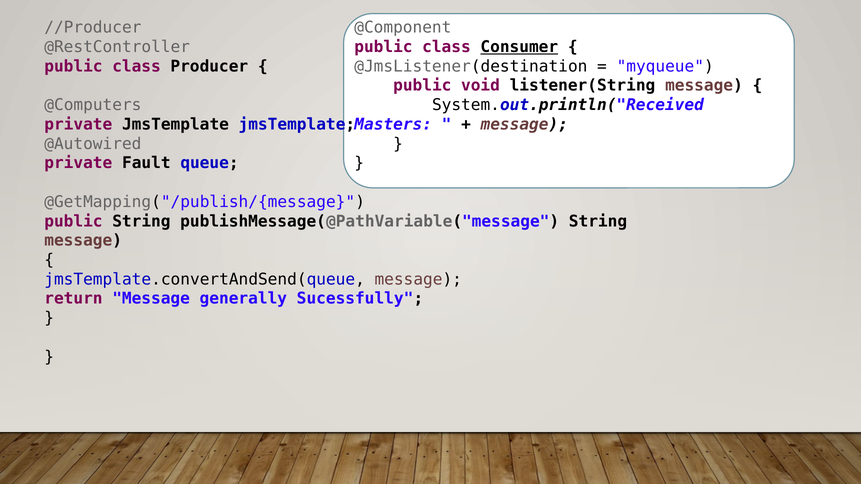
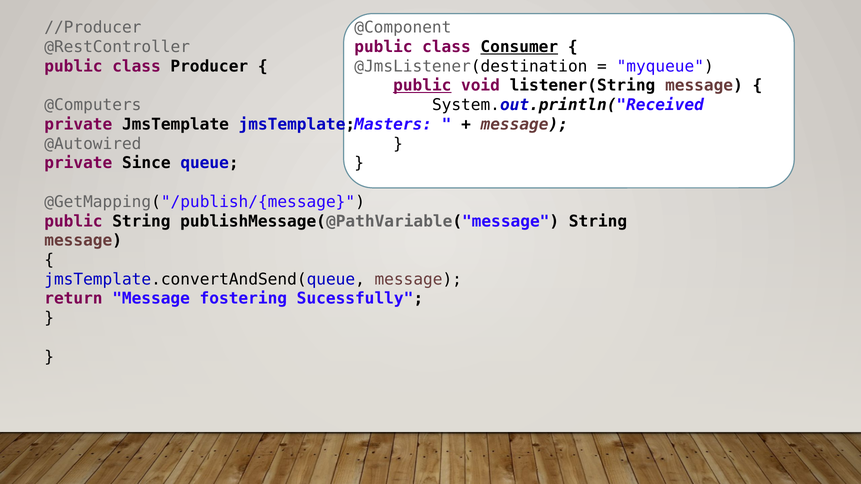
public underline: none -> present (422, 86)
Fault: Fault -> Since (146, 163)
generally: generally -> fostering (243, 299)
